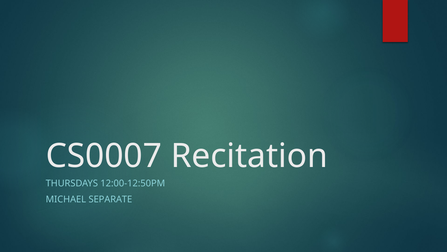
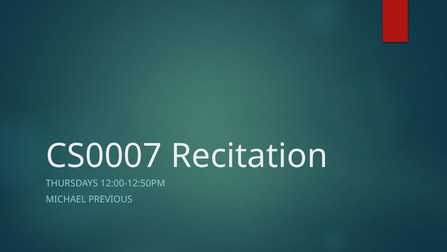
SEPARATE: SEPARATE -> PREVIOUS (110, 199)
